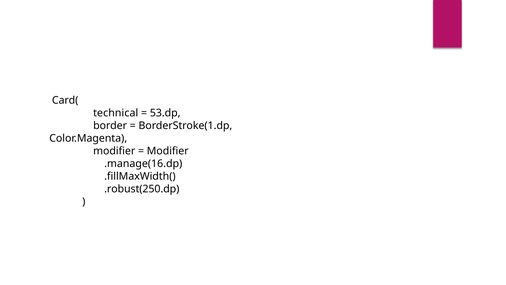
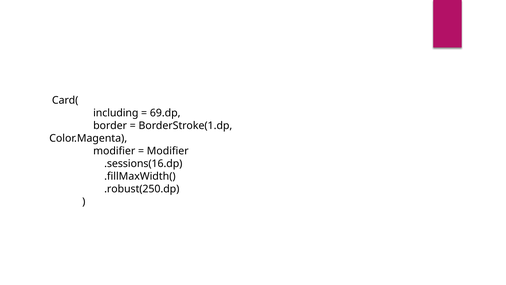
technical: technical -> including (116, 113)
53.dp: 53.dp -> 69.dp (165, 113)
.manage(16.dp: .manage(16.dp -> .sessions(16.dp (143, 163)
